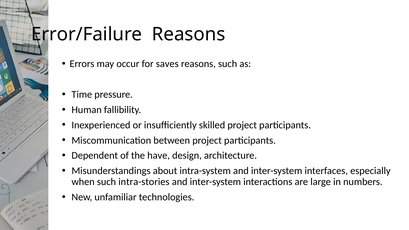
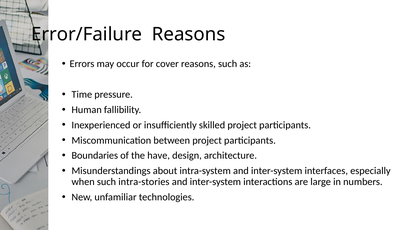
saves: saves -> cover (167, 64)
Dependent: Dependent -> Boundaries (95, 156)
